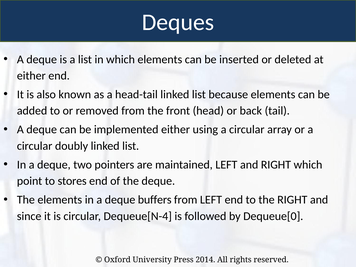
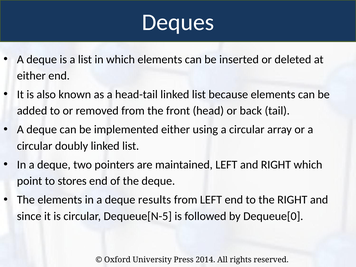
buffers: buffers -> results (155, 200)
Dequeue[N-4: Dequeue[N-4 -> Dequeue[N-5 (138, 216)
